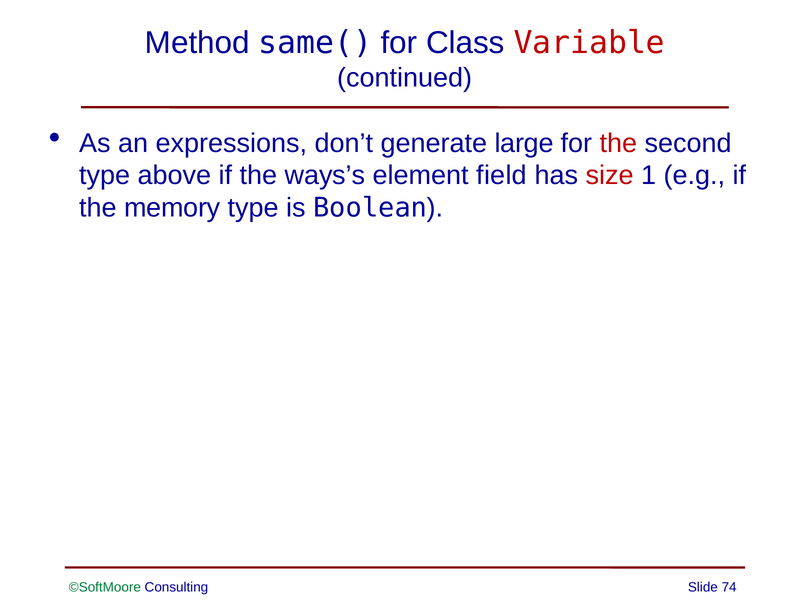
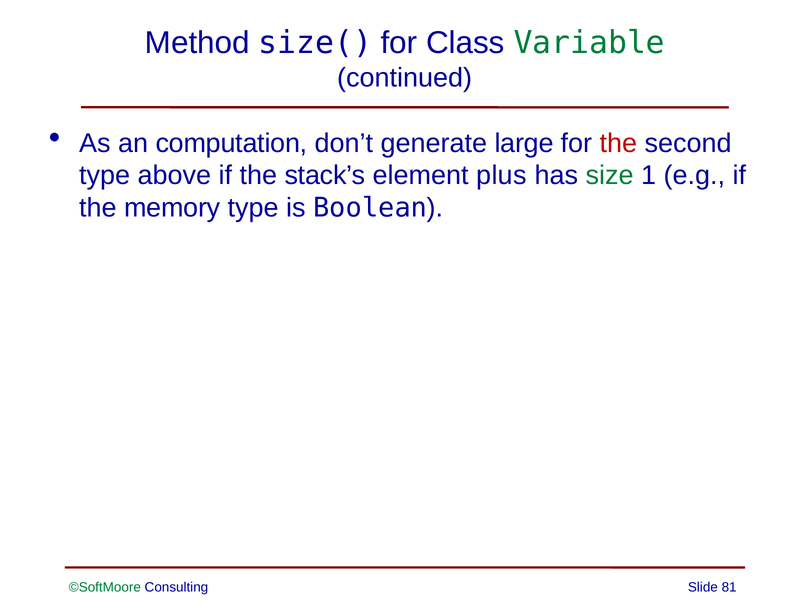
same(: same( -> size( (315, 43)
Variable colour: red -> green (589, 43)
expressions: expressions -> computation (232, 143)
ways’s: ways’s -> stack’s (325, 175)
field: field -> plus (502, 175)
size colour: red -> green (610, 175)
74: 74 -> 81 (729, 587)
